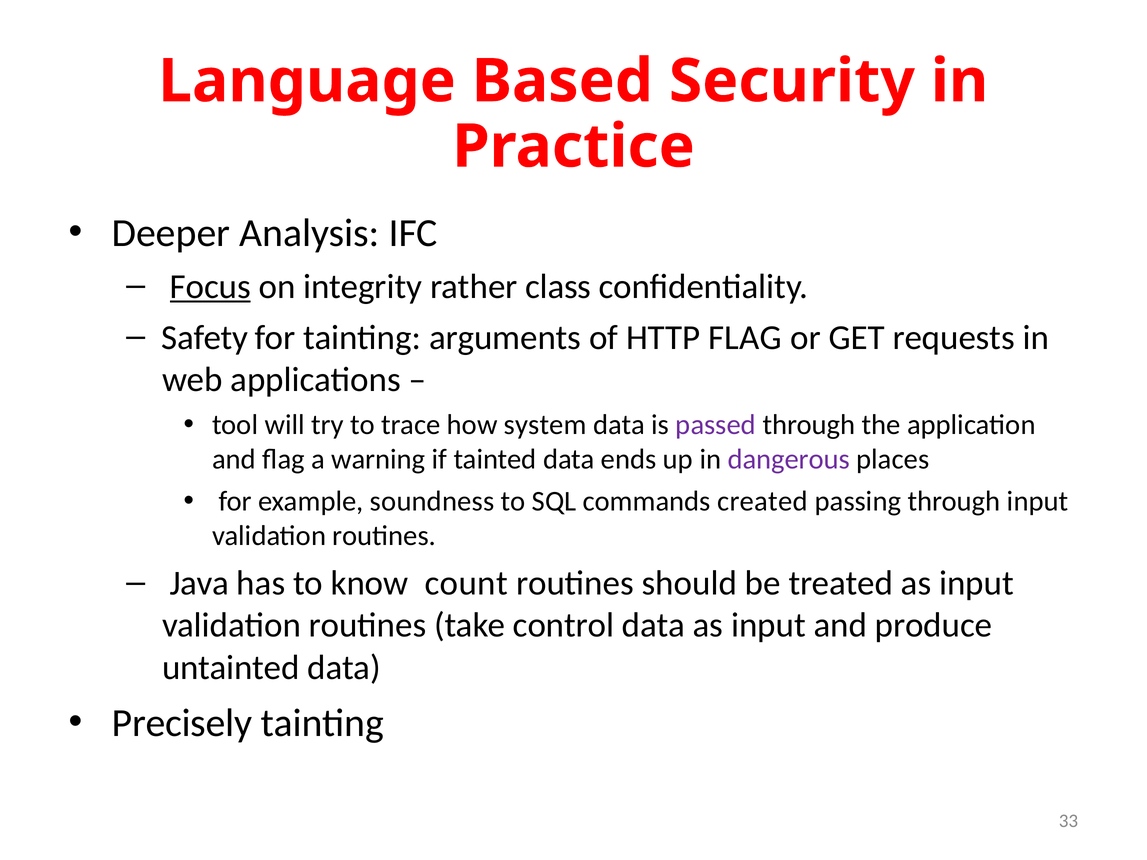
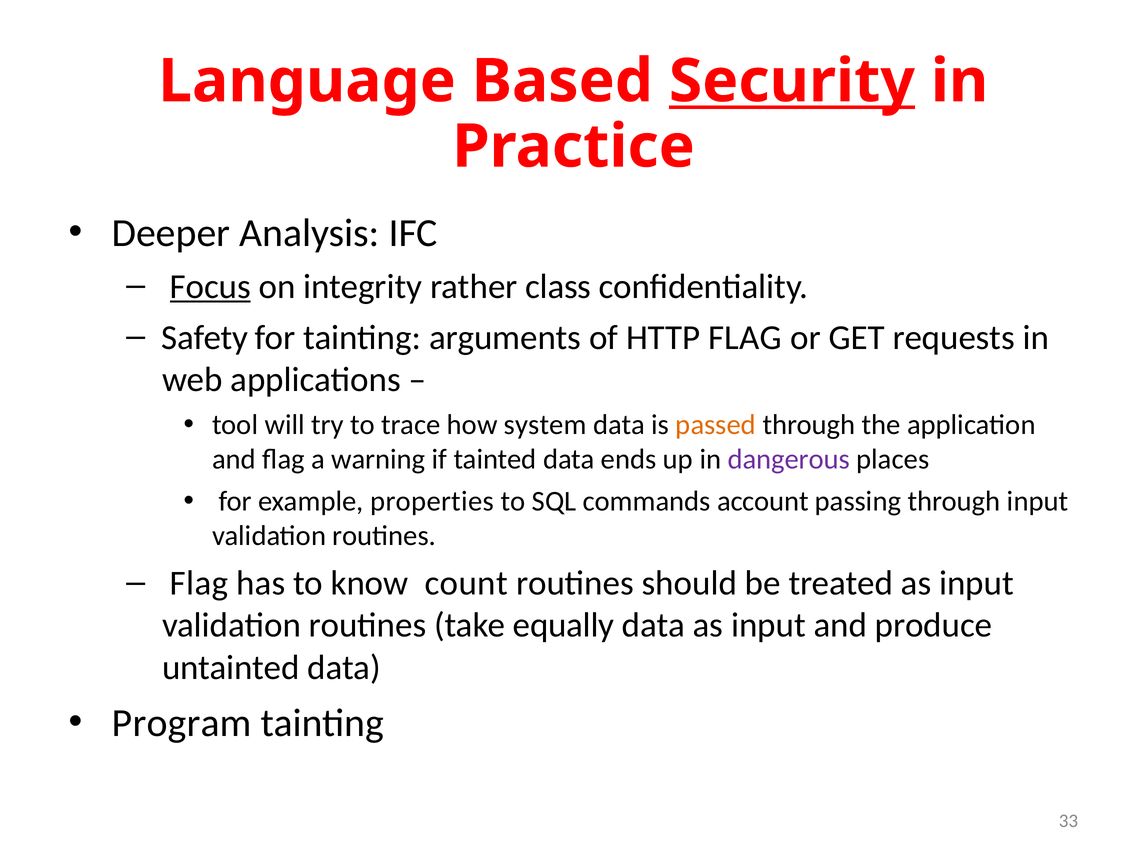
Security underline: none -> present (792, 81)
passed colour: purple -> orange (716, 425)
soundness: soundness -> properties (432, 502)
created: created -> account (763, 502)
Java: Java -> Flag (199, 584)
control: control -> equally (564, 626)
Precisely: Precisely -> Program (182, 723)
